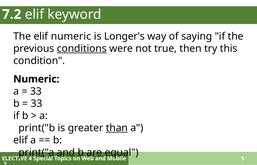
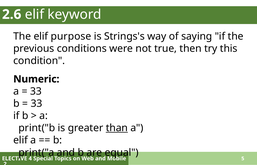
7.2: 7.2 -> 2.6 (12, 14)
elif numeric: numeric -> purpose (71, 36)
Longer's: Longer's -> Strings's (124, 36)
conditions underline: present -> none (82, 49)
